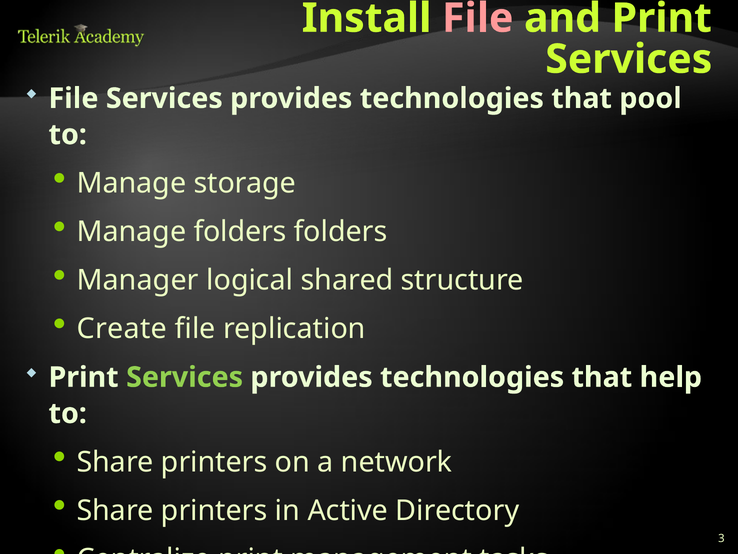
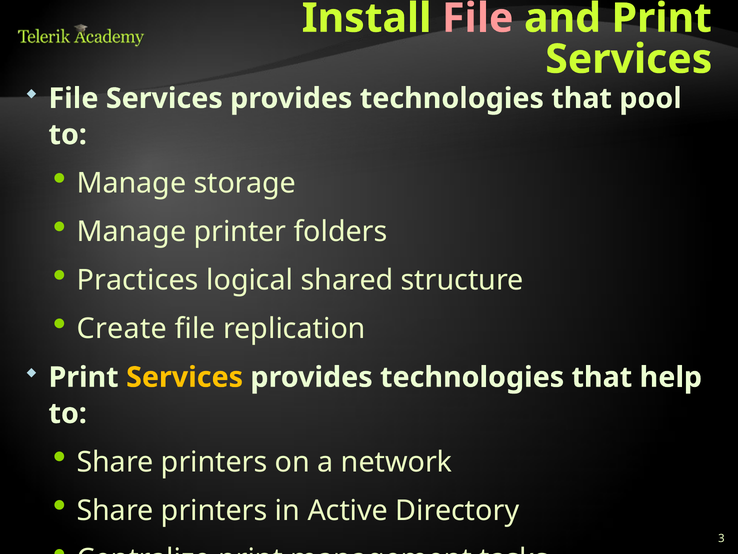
Manage folders: folders -> printer (240, 232)
Manager: Manager -> Practices (138, 280)
Services colour: light green -> yellow (185, 377)
